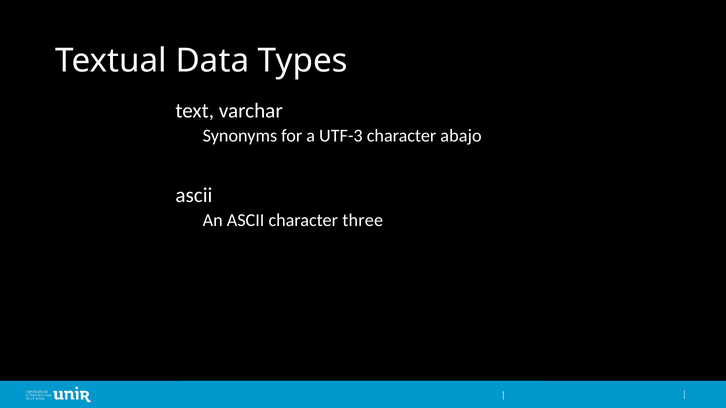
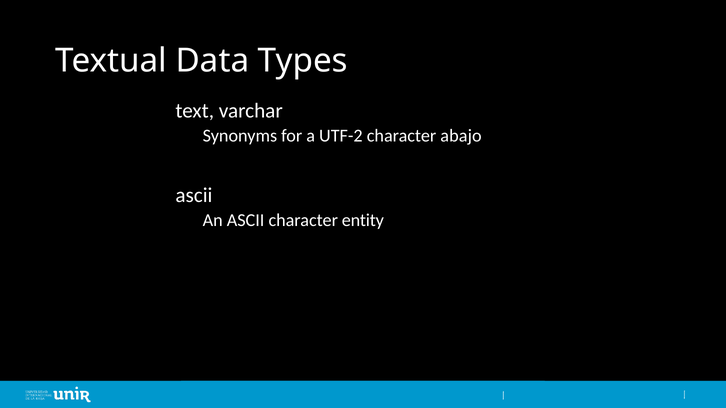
UTF-3: UTF-3 -> UTF-2 (341, 136)
three: three -> entity (363, 220)
